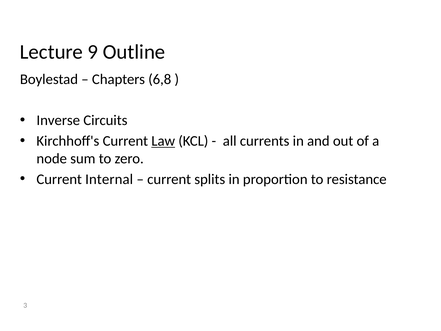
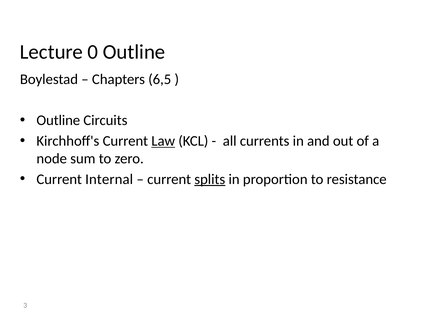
9: 9 -> 0 (93, 52)
6,8: 6,8 -> 6,5 (160, 79)
Inverse: Inverse -> Outline (58, 120)
splits underline: none -> present (210, 179)
